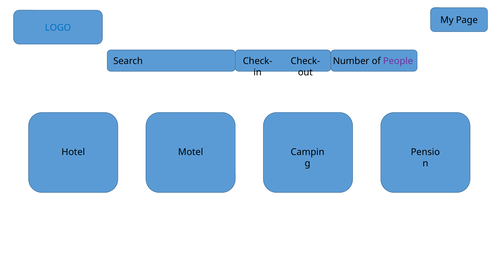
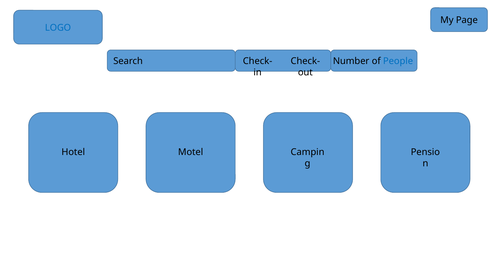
People colour: purple -> blue (398, 61)
